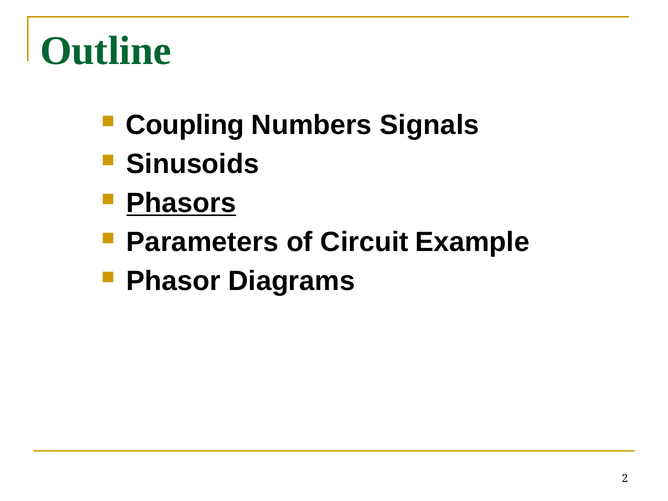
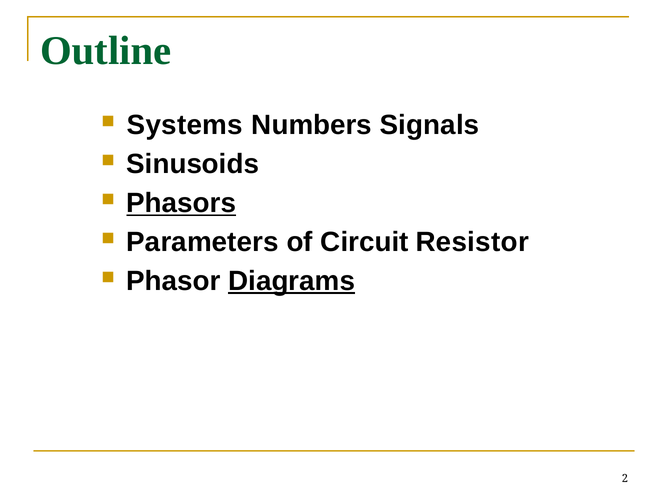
Coupling: Coupling -> Systems (185, 125)
Example: Example -> Resistor (472, 242)
Diagrams underline: none -> present (292, 281)
